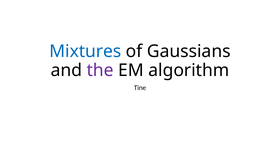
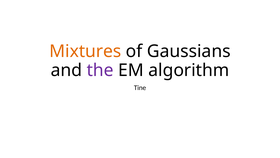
Mixtures colour: blue -> orange (85, 51)
